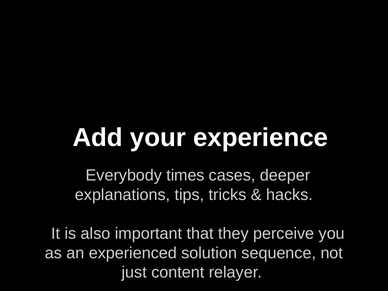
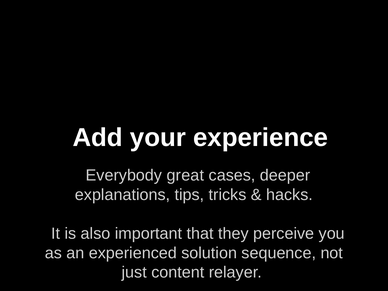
times: times -> great (185, 175)
